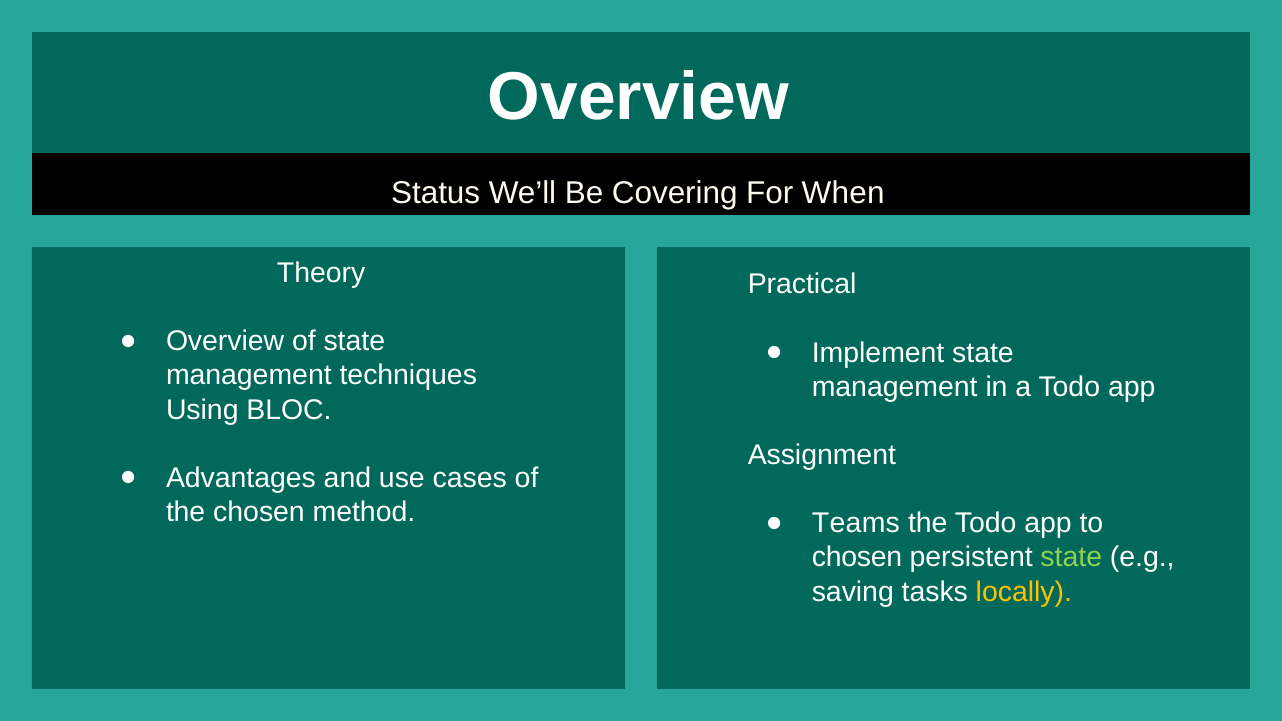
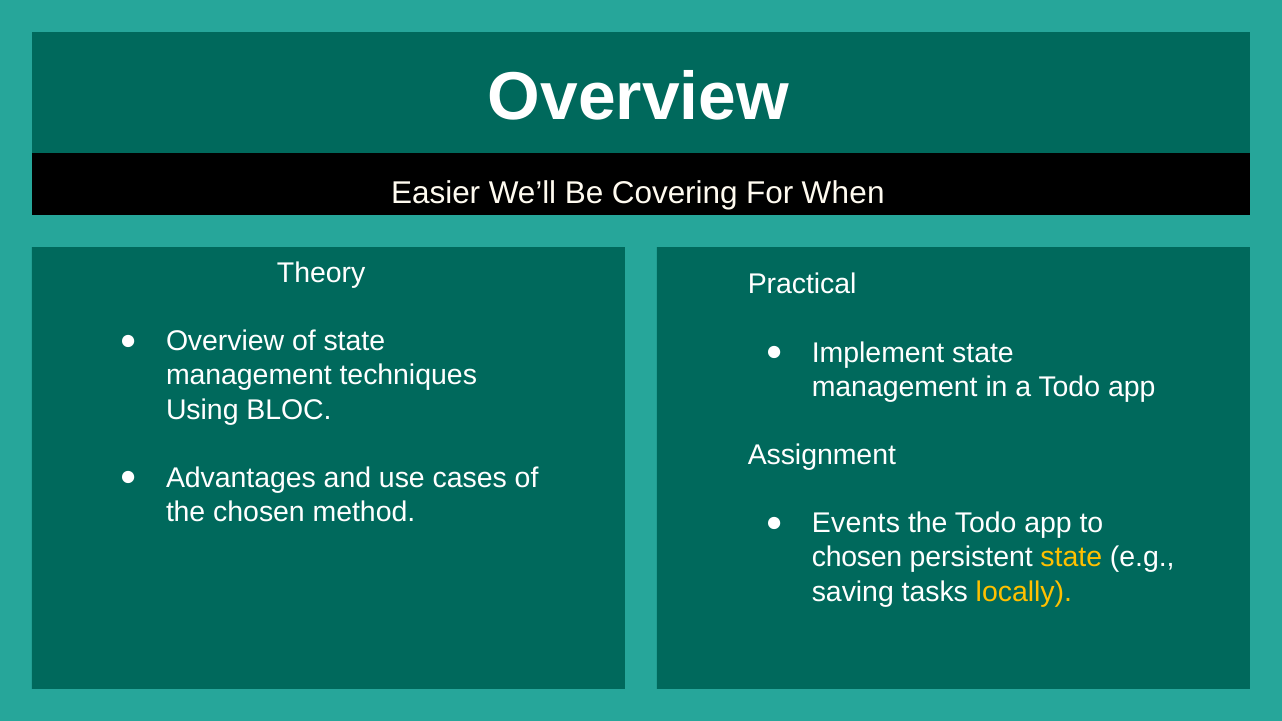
Status: Status -> Easier (436, 193)
Teams: Teams -> Events (856, 524)
state colour: light green -> yellow (1071, 558)
